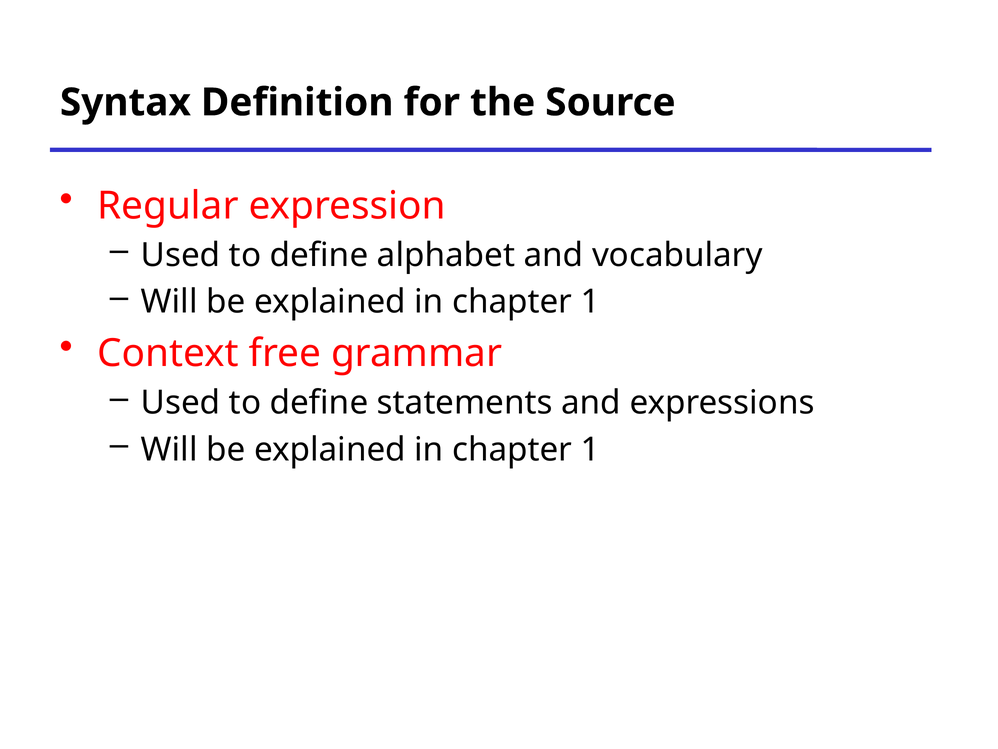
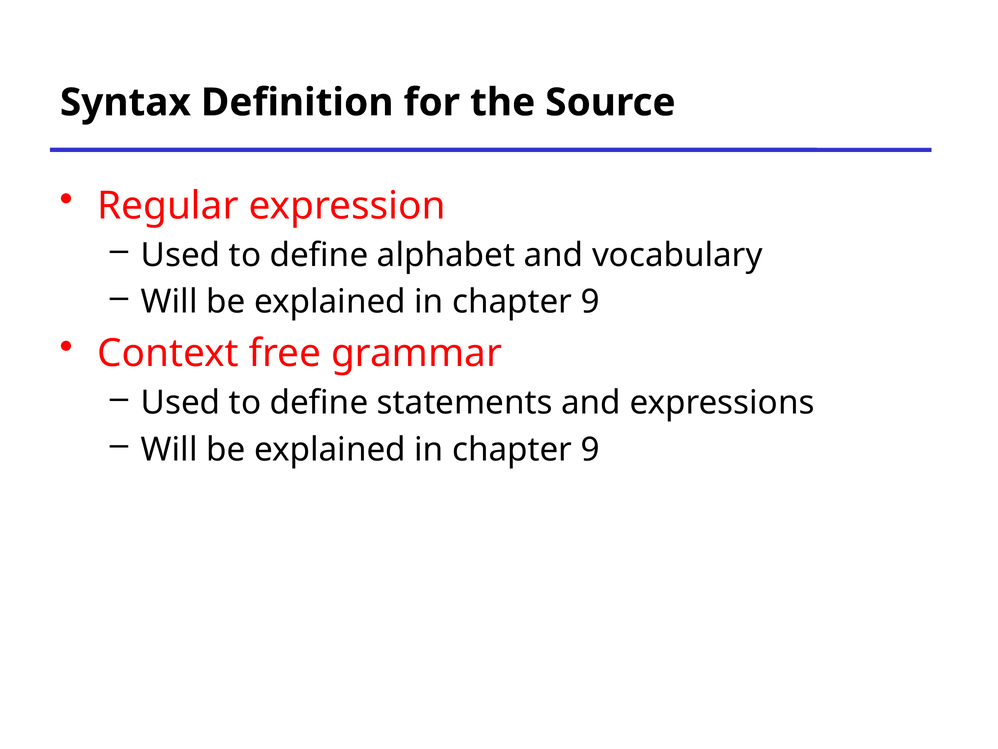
1: 1 -> 9 (590, 302)
1: 1 -> 9 (590, 449)
